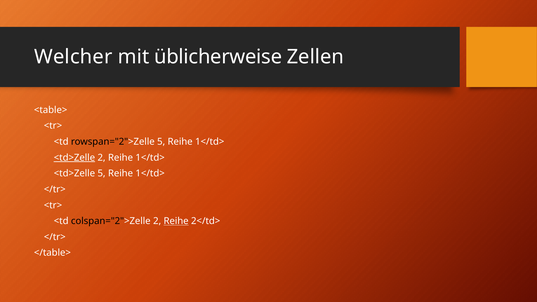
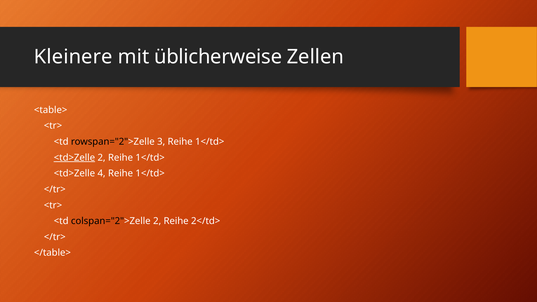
Welcher: Welcher -> Kleinere (73, 57)
rowspan="2">Zelle 5: 5 -> 3 (161, 142)
<td>Zelle 5: 5 -> 4 (102, 173)
Reihe underline: present -> none (176, 221)
